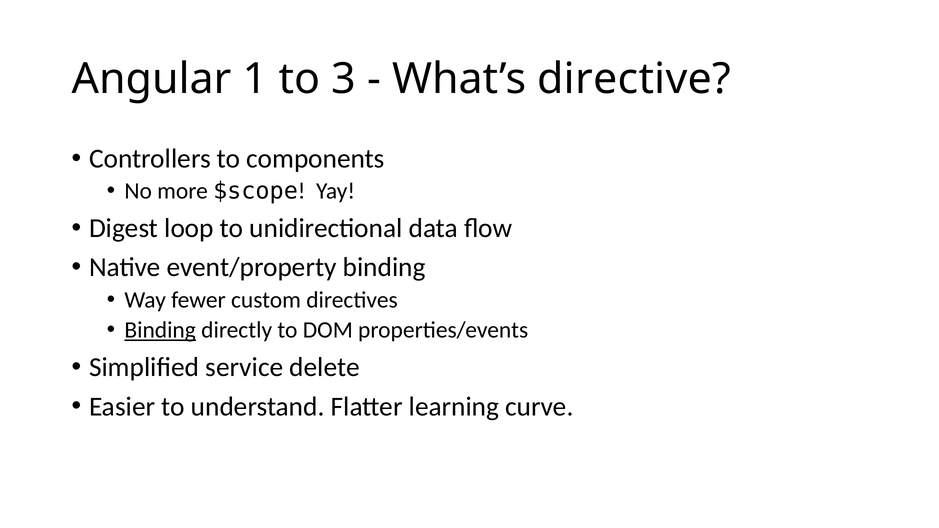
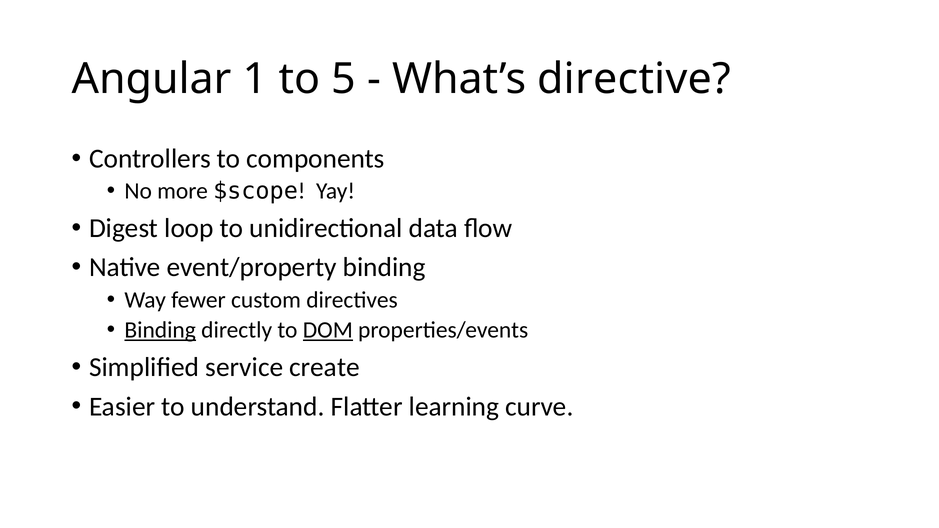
3: 3 -> 5 (344, 79)
DOM underline: none -> present (328, 330)
delete: delete -> create (325, 367)
